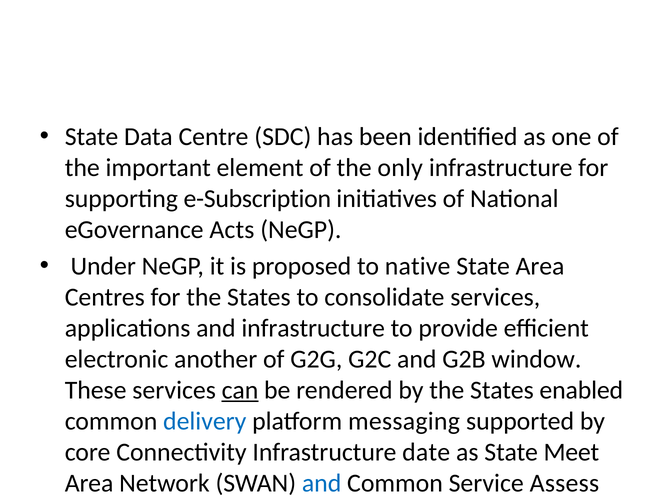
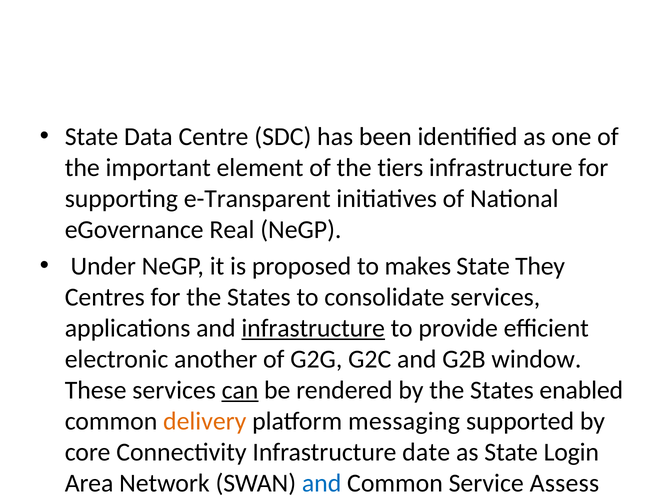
only: only -> tiers (400, 168)
e-Subscription: e-Subscription -> e-Transparent (257, 199)
Acts: Acts -> Real (232, 230)
native: native -> makes (418, 266)
State Area: Area -> They (540, 266)
infrastructure underline: none -> present (313, 328)
delivery colour: blue -> orange (205, 421)
Meet: Meet -> Login (571, 452)
